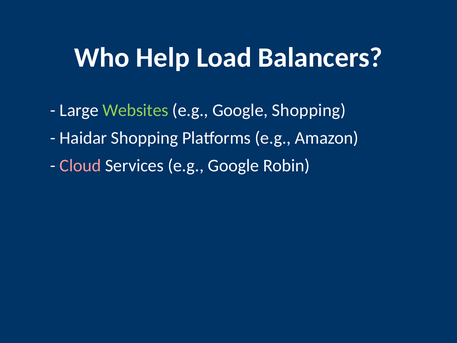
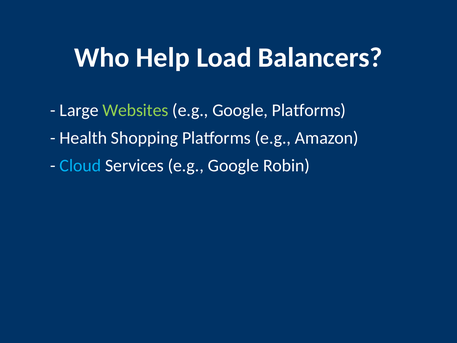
Google Shopping: Shopping -> Platforms (309, 110)
Haidar: Haidar -> Health (83, 138)
Cloud colour: pink -> light blue (80, 165)
